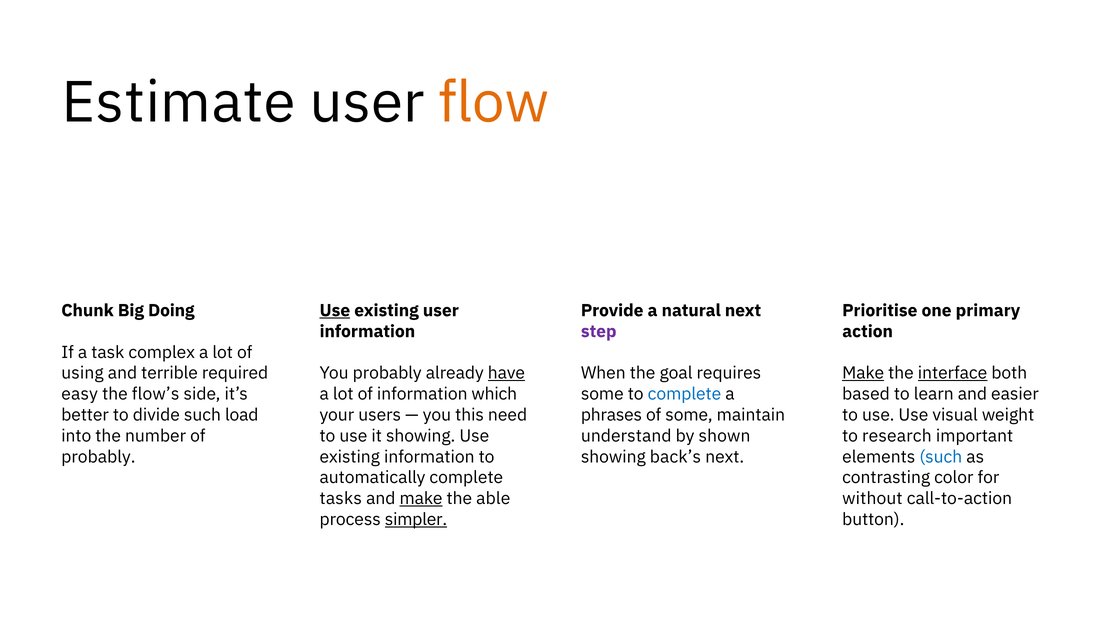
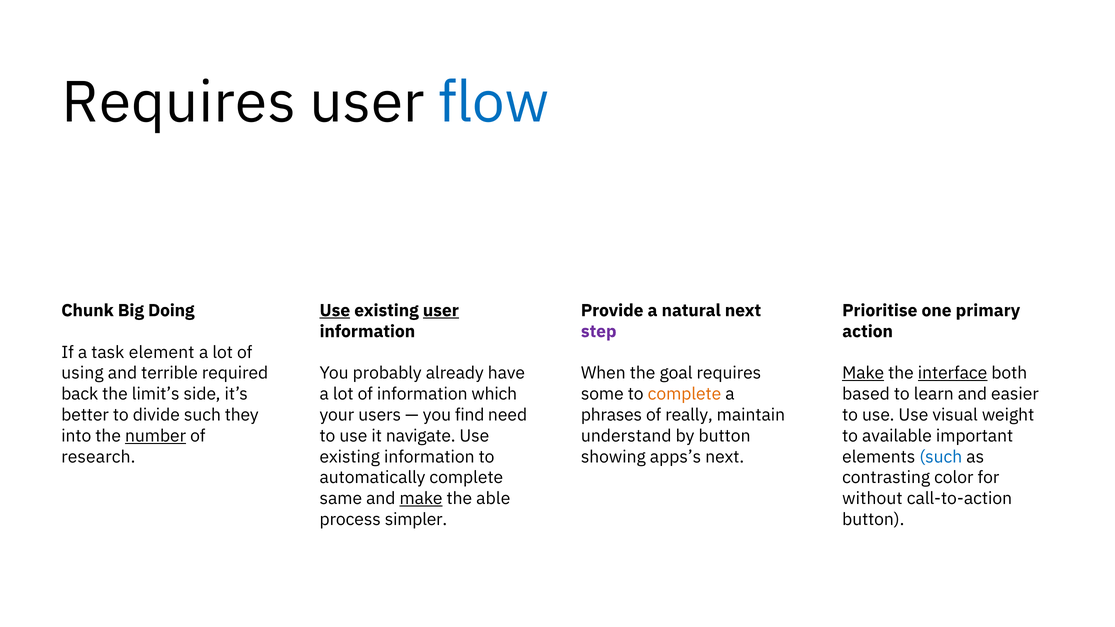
Estimate: Estimate -> Requires (179, 103)
flow colour: orange -> blue (494, 103)
user underline: none -> present (441, 311)
complex: complex -> element (162, 352)
have underline: present -> none (506, 373)
easy: easy -> back (80, 394)
flow’s: flow’s -> limit’s (156, 394)
complete colour: blue -> orange (684, 394)
load: load -> they (242, 415)
this: this -> find (470, 415)
of some: some -> really (689, 415)
number underline: none -> present (156, 436)
it showing: showing -> navigate (421, 436)
by shown: shown -> button (725, 436)
research: research -> available (897, 436)
probably: probably -> research (98, 457)
back’s: back’s -> apps’s (676, 457)
tasks: tasks -> same (341, 499)
simpler underline: present -> none (416, 520)
